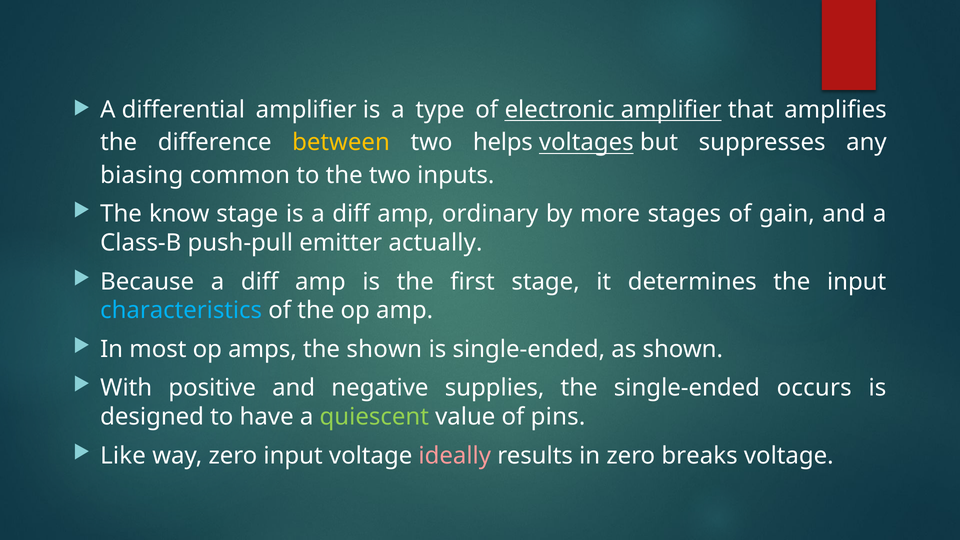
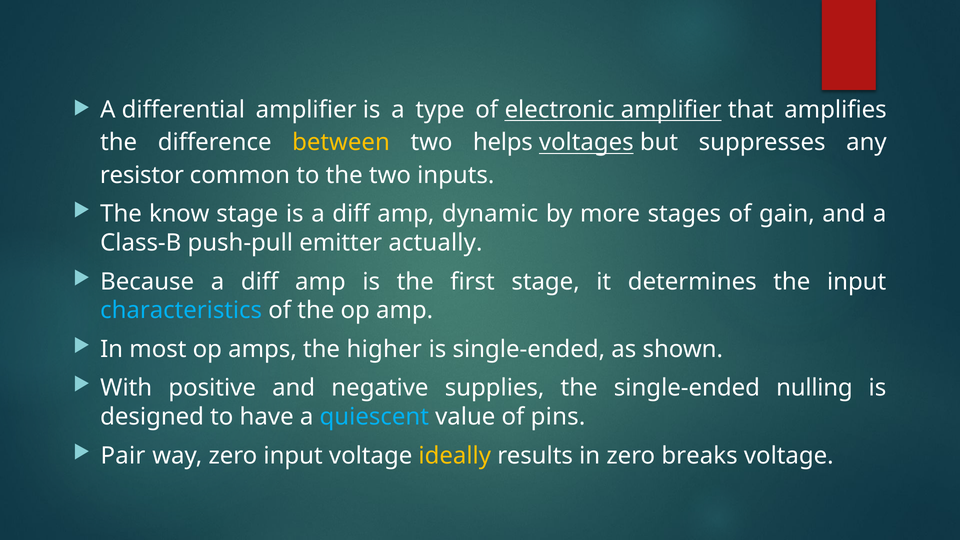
biasing: biasing -> resistor (142, 175)
ordinary: ordinary -> dynamic (490, 214)
the shown: shown -> higher (384, 349)
occurs: occurs -> nulling (814, 388)
quiescent colour: light green -> light blue (374, 417)
Like: Like -> Pair (123, 456)
ideally colour: pink -> yellow (455, 456)
